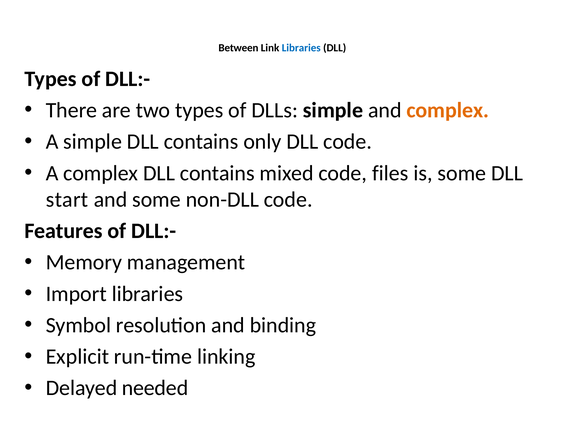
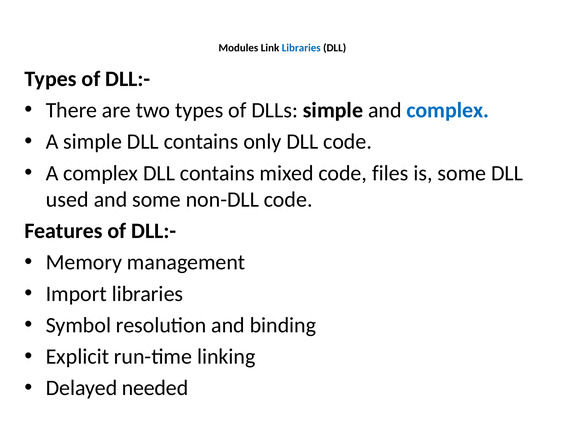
Between: Between -> Modules (238, 48)
complex colour: orange -> blue (448, 110)
start: start -> used (67, 199)
